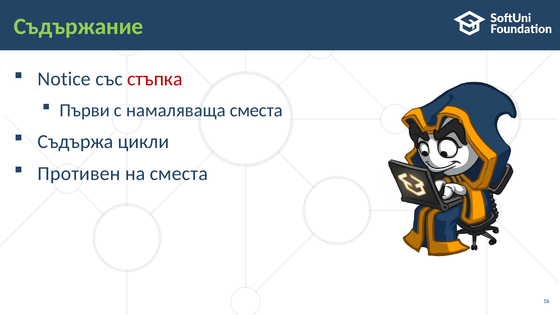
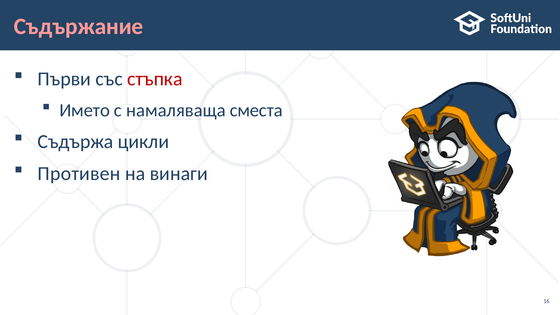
Съдържание colour: light green -> pink (79, 27)
Notice: Notice -> Първи (64, 79)
Първи: Първи -> Името (85, 110)
на сместа: сместа -> винаги (179, 174)
